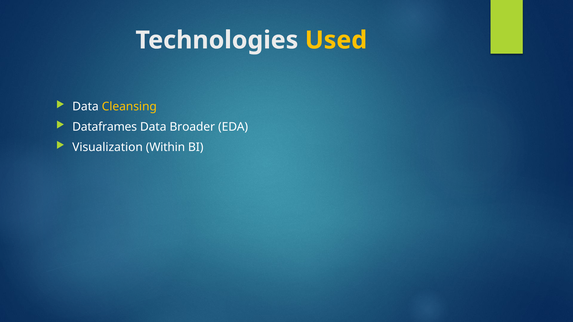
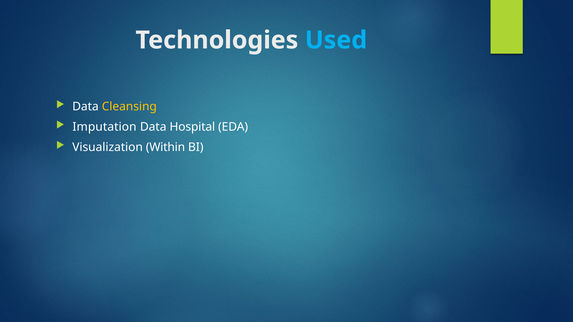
Used colour: yellow -> light blue (336, 40)
Dataframes: Dataframes -> Imputation (105, 127)
Broader: Broader -> Hospital (192, 127)
